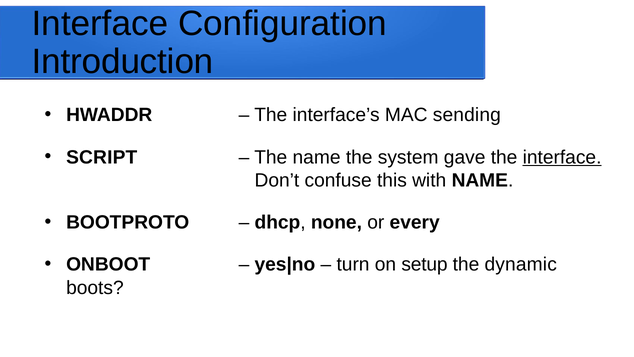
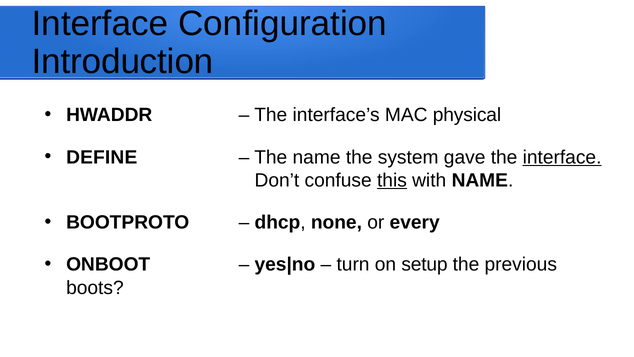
sending: sending -> physical (467, 115)
SCRIPT: SCRIPT -> DEFINE (102, 157)
this underline: none -> present (392, 180)
dynamic: dynamic -> previous (521, 264)
